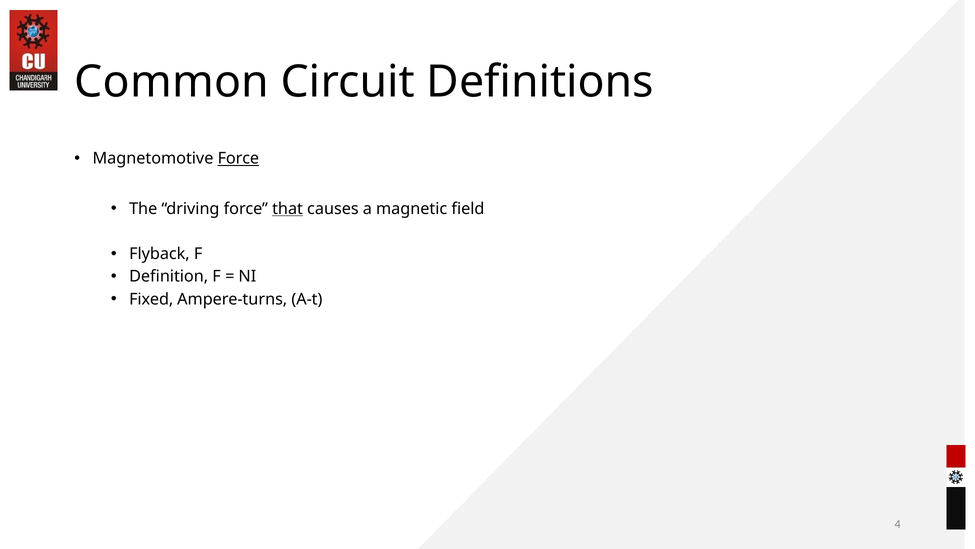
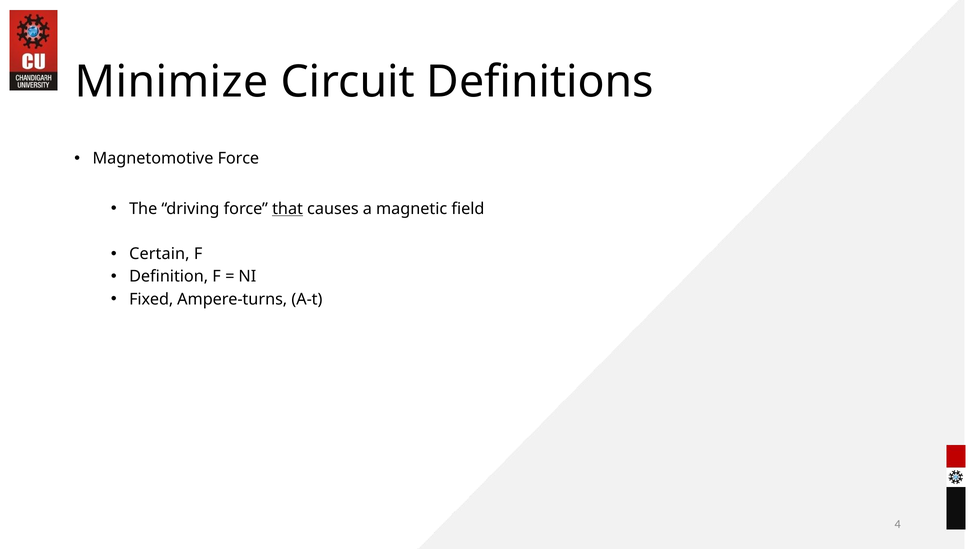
Common: Common -> Minimize (172, 82)
Force underline: present -> none (238, 158)
Flyback: Flyback -> Certain (159, 254)
